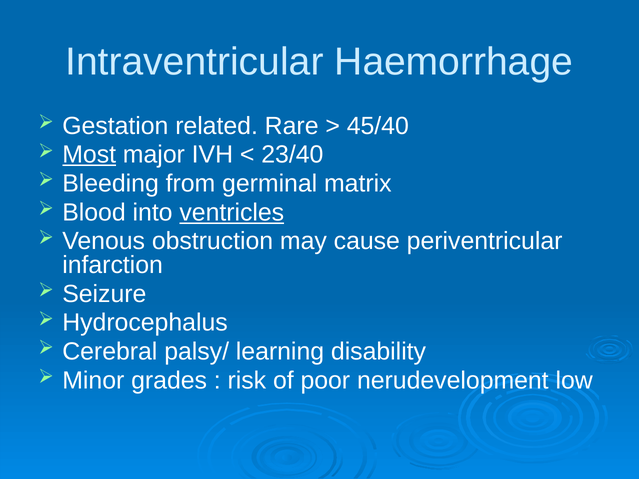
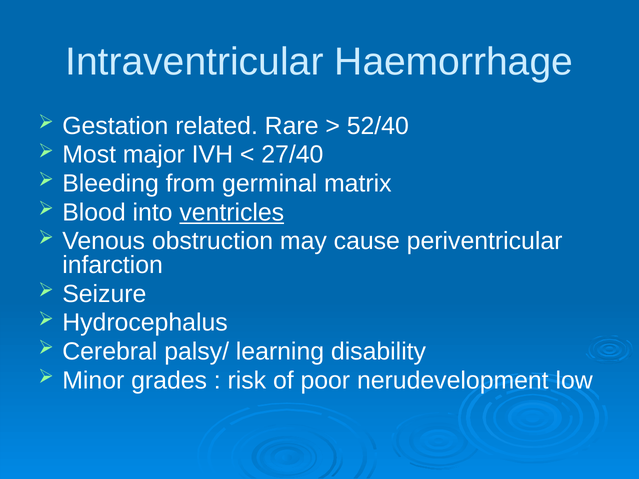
45/40: 45/40 -> 52/40 (378, 126)
Most underline: present -> none (89, 155)
23/40: 23/40 -> 27/40 (292, 155)
